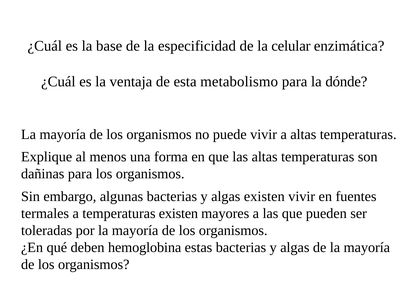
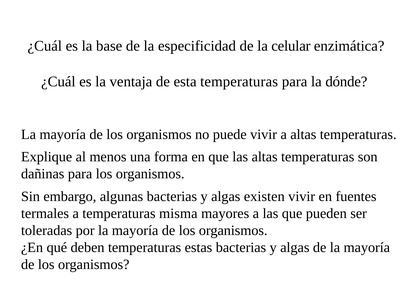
esta metabolismo: metabolismo -> temperaturas (239, 81)
temperaturas existen: existen -> misma (178, 213)
deben hemoglobina: hemoglobina -> temperaturas (145, 247)
